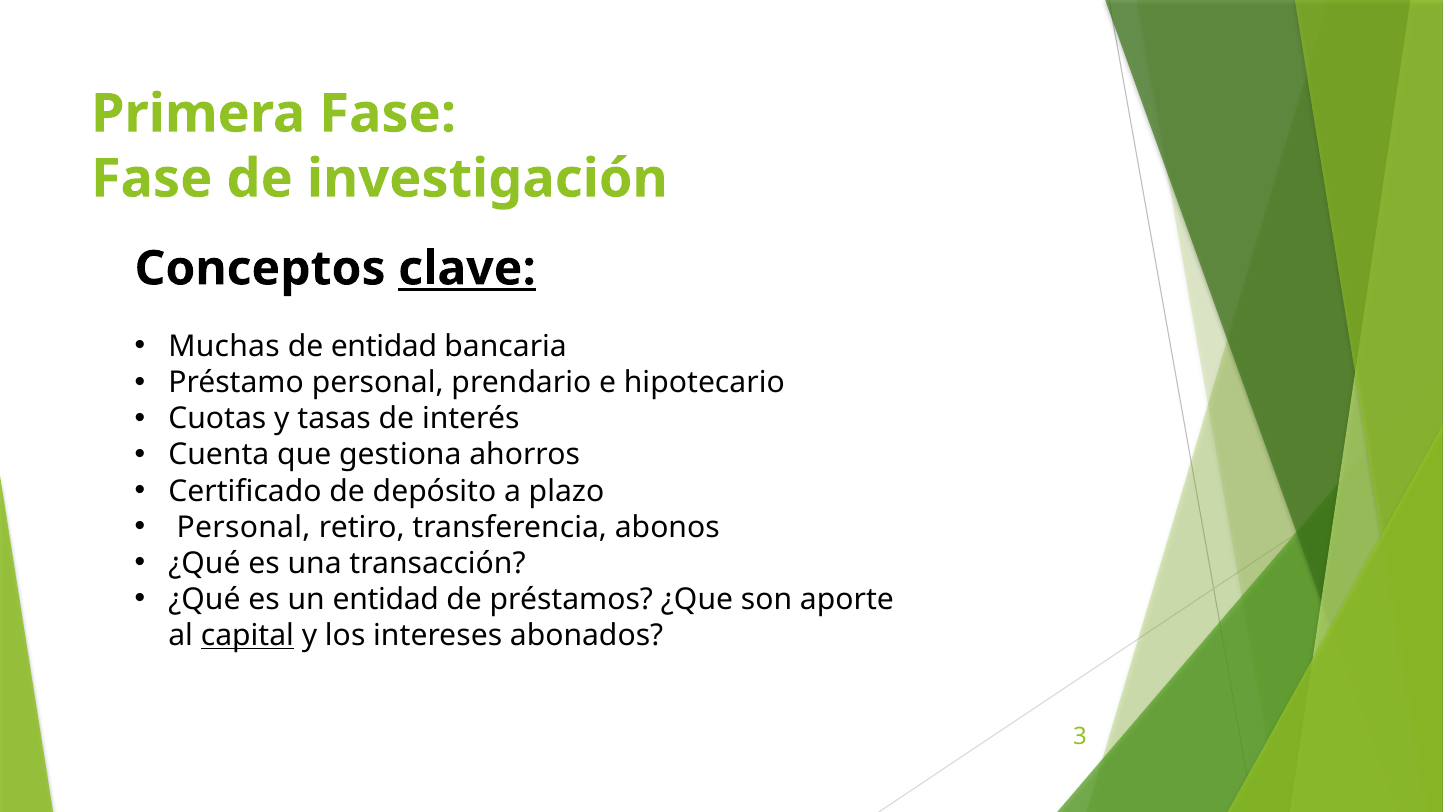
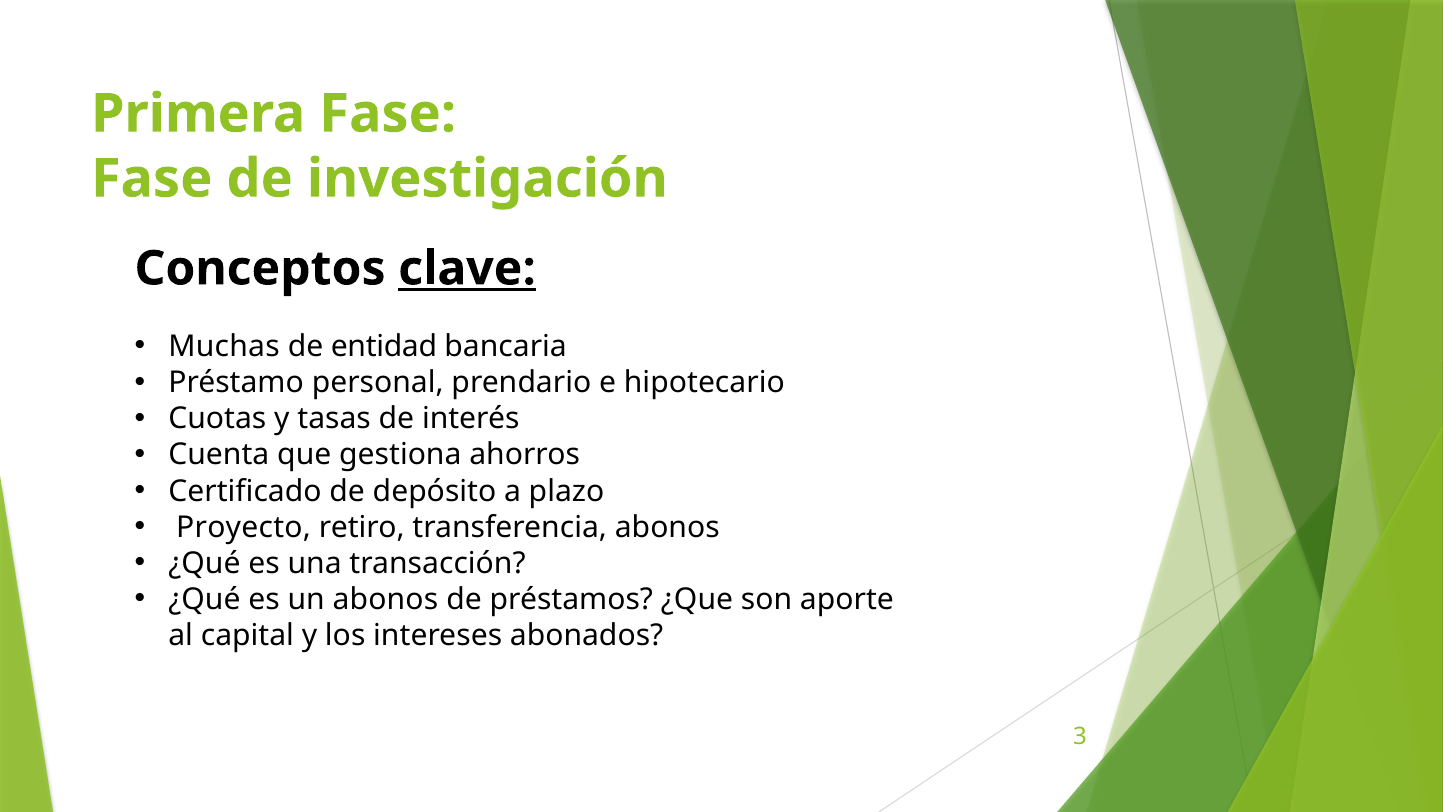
Personal: Personal -> Proyecto (244, 527)
un entidad: entidad -> abonos (385, 599)
capital underline: present -> none (247, 635)
